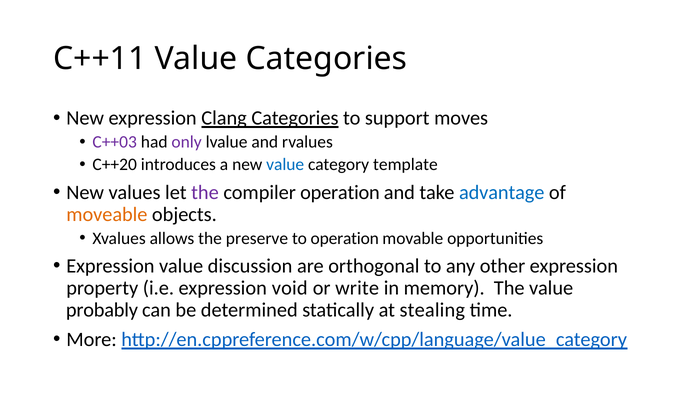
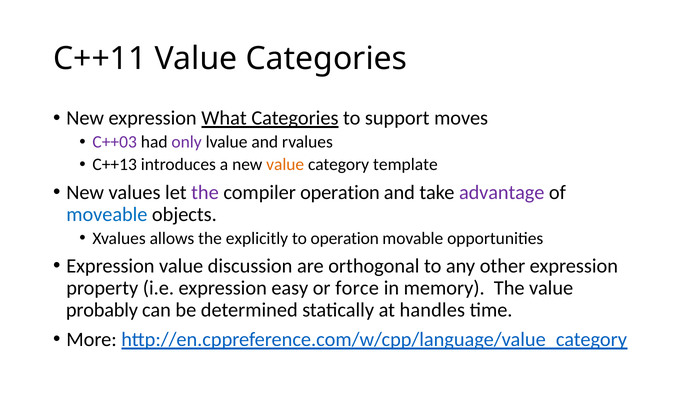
Clang: Clang -> What (224, 118)
C++20: C++20 -> C++13 (115, 164)
value colour: blue -> orange (285, 164)
advantage colour: blue -> purple (502, 192)
moveable colour: orange -> blue (107, 214)
preserve: preserve -> explicitly (257, 238)
void: void -> easy (290, 288)
write: write -> force (357, 288)
stealing: stealing -> handles (432, 310)
